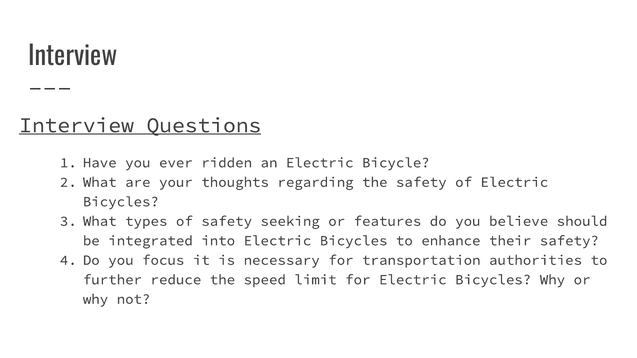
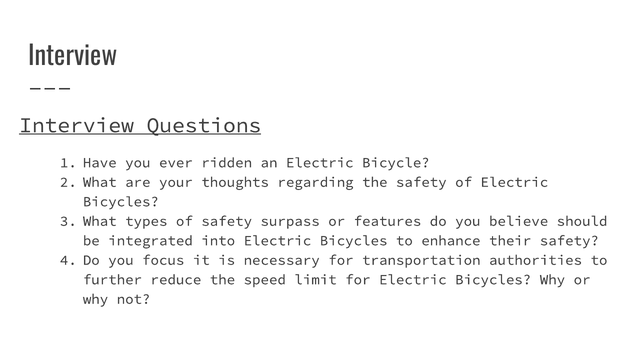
seeking: seeking -> surpass (290, 221)
